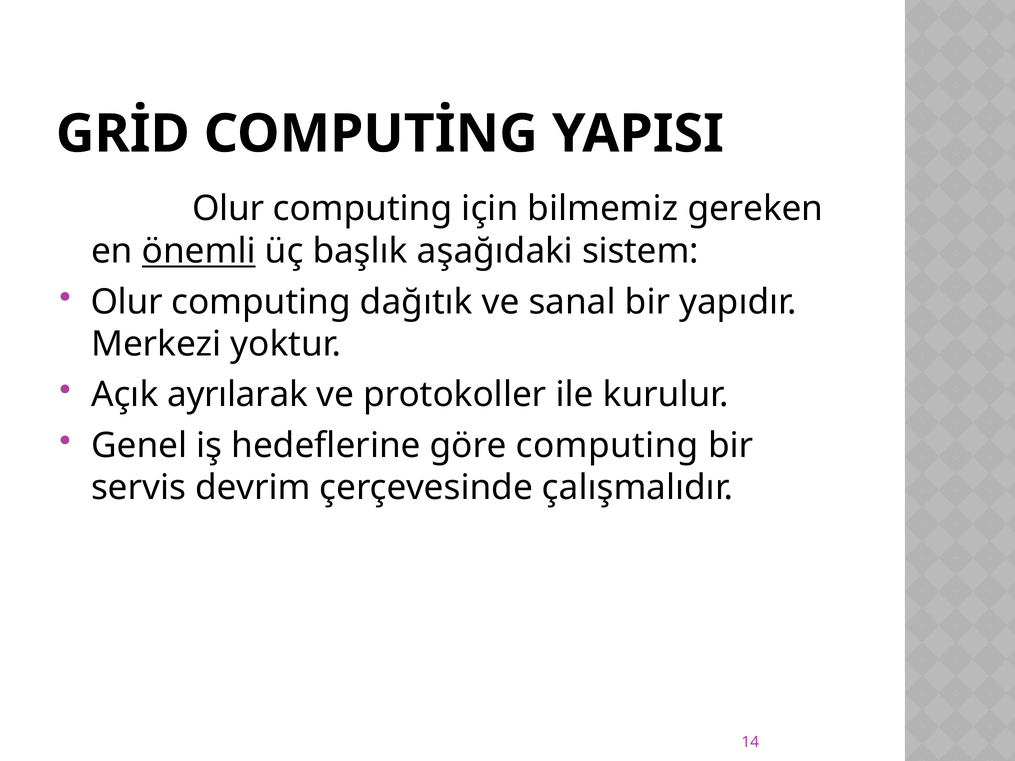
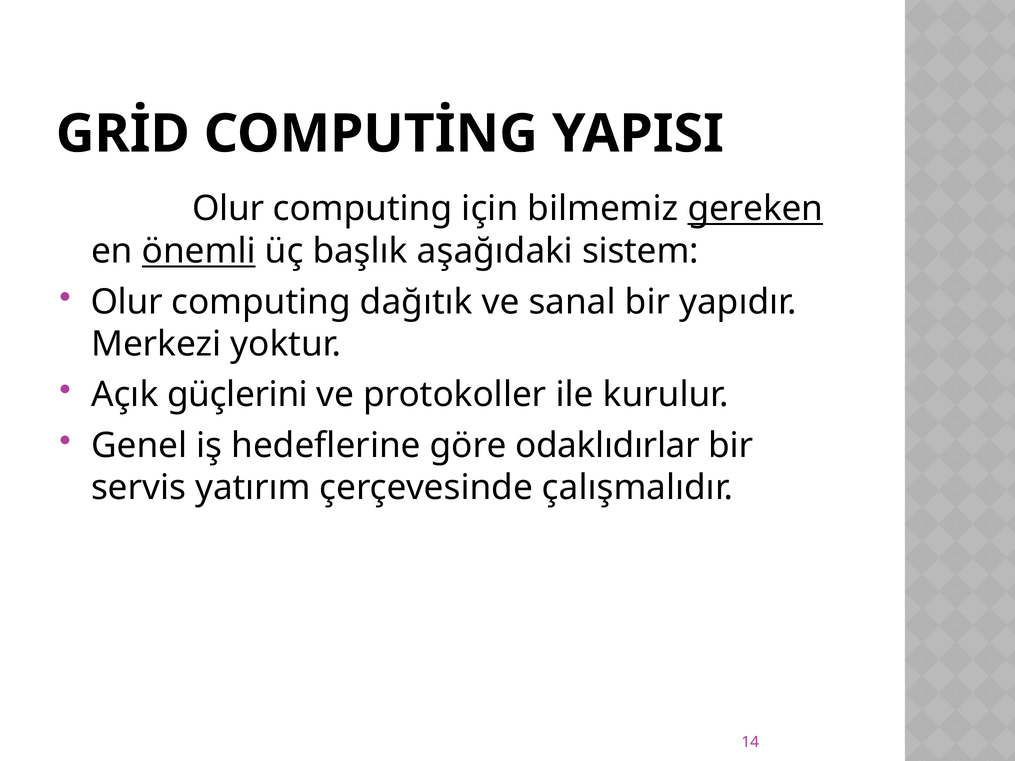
gereken underline: none -> present (755, 209)
ayrılarak: ayrılarak -> güçlerini (238, 395)
göre computing: computing -> odaklıdırlar (607, 446)
devrim: devrim -> yatırım (253, 488)
